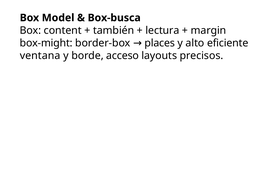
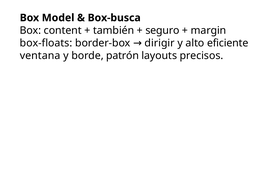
lectura: lectura -> seguro (162, 30)
box-might: box-might -> box-floats (46, 43)
places: places -> dirigir (160, 43)
acceso: acceso -> patrón (123, 56)
